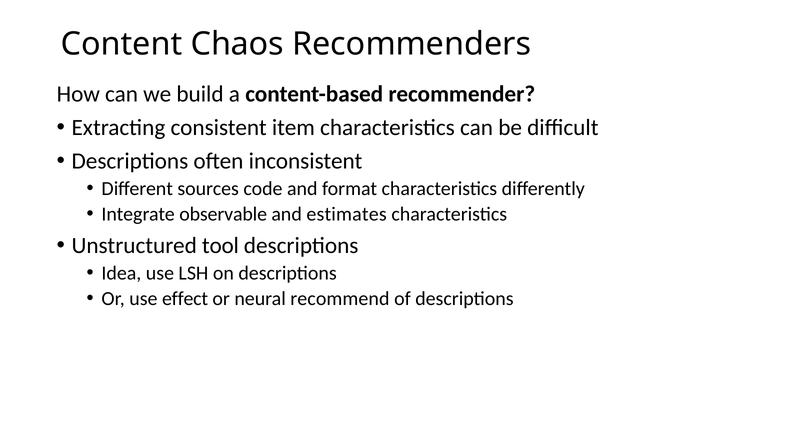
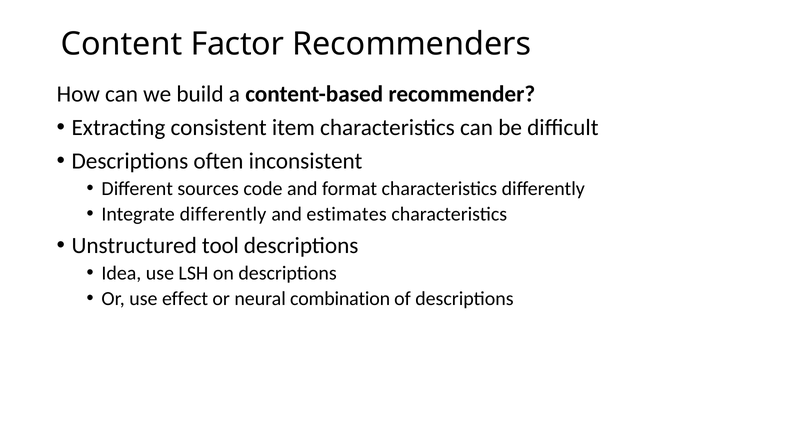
Chaos: Chaos -> Factor (237, 44)
Integrate observable: observable -> differently (223, 214)
recommend: recommend -> combination (340, 299)
